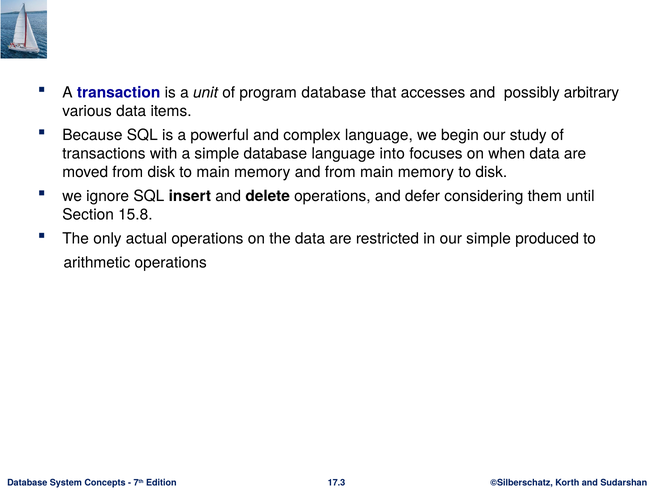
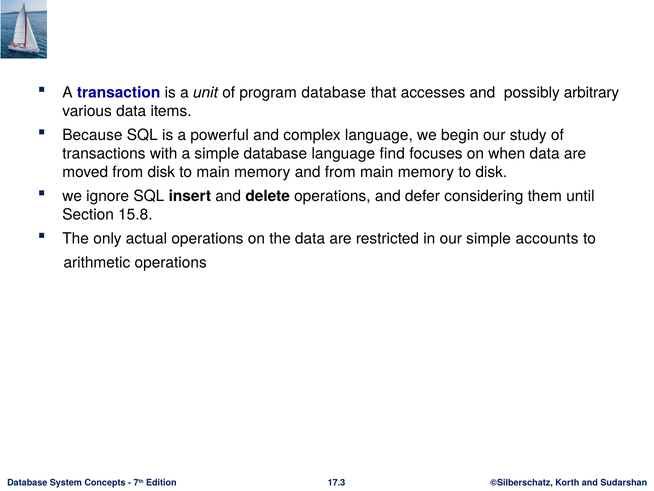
into: into -> find (392, 153)
produced: produced -> accounts (547, 238)
